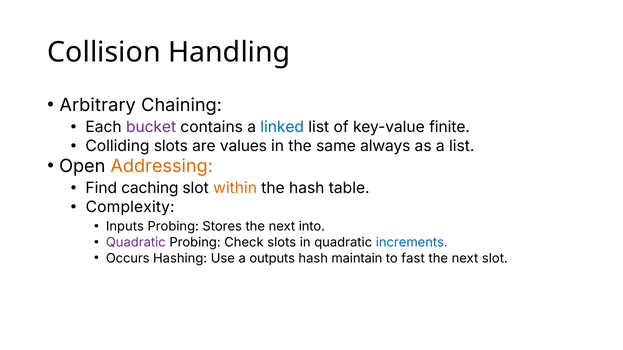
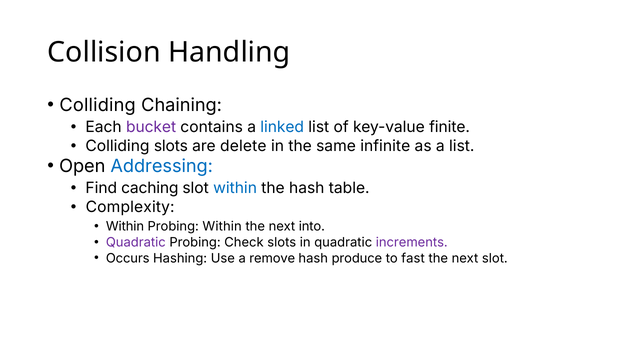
Arbitrary: Arbitrary -> Colliding (98, 105)
values: values -> delete (243, 146)
always: always -> infinite (385, 146)
Addressing colour: orange -> blue (162, 166)
within colour: orange -> blue (235, 189)
Inputs: Inputs -> Within (125, 227)
Probing Stores: Stores -> Within (222, 227)
increments colour: blue -> purple (412, 243)
outputs: outputs -> remove (272, 259)
maintain: maintain -> produce (357, 259)
